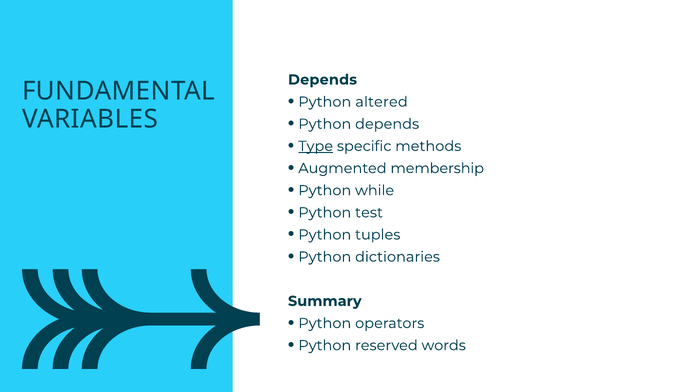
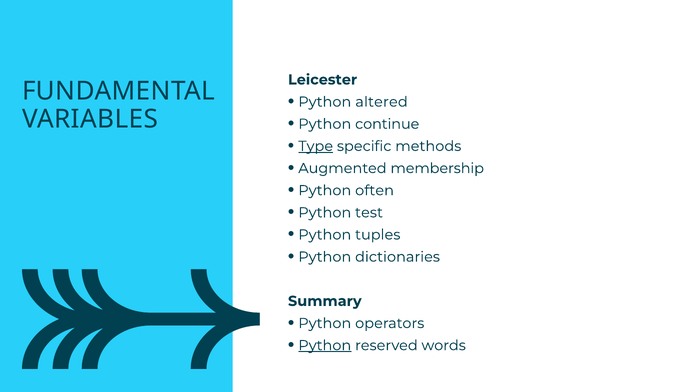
Depends: Depends -> Leicester (323, 80)
Python depends: depends -> continue (387, 124)
while: while -> often (375, 190)
Python underline: none -> present (325, 345)
